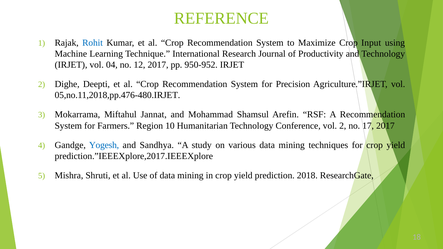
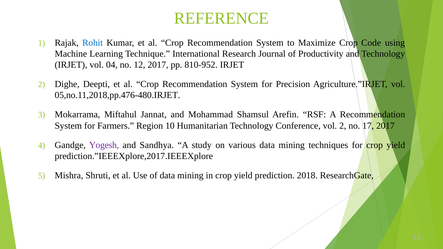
Input: Input -> Code (371, 43)
950-952: 950-952 -> 810-952 (201, 65)
Yogesh colour: blue -> purple (104, 145)
